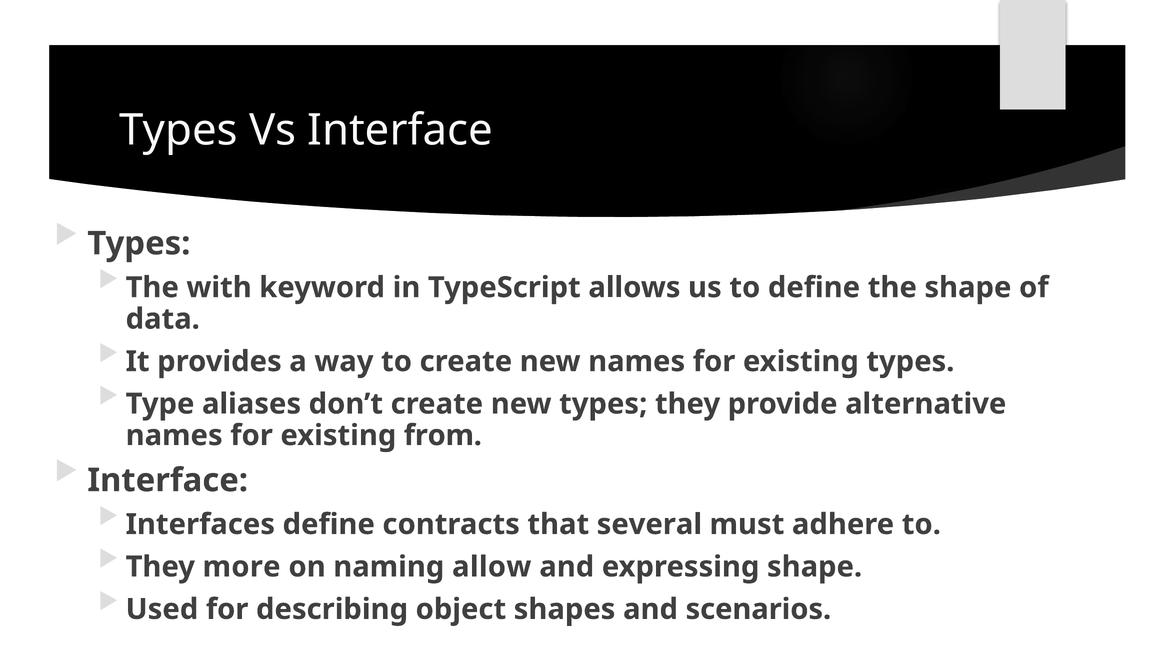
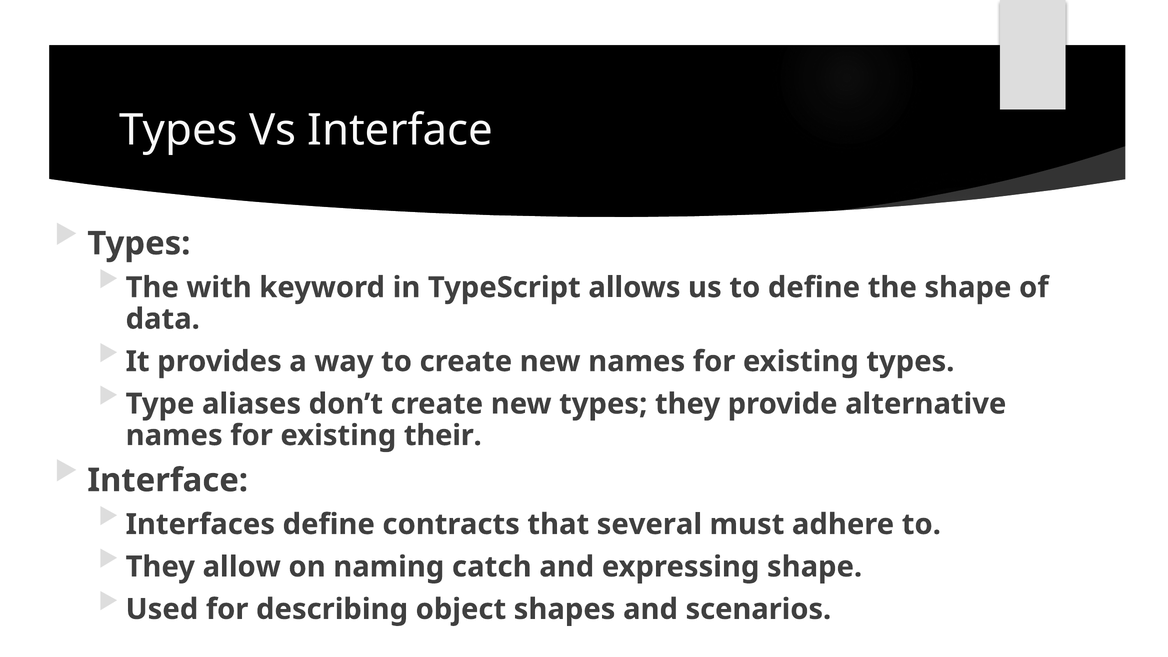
from: from -> their (443, 435)
more: more -> allow (242, 567)
allow: allow -> catch (492, 567)
